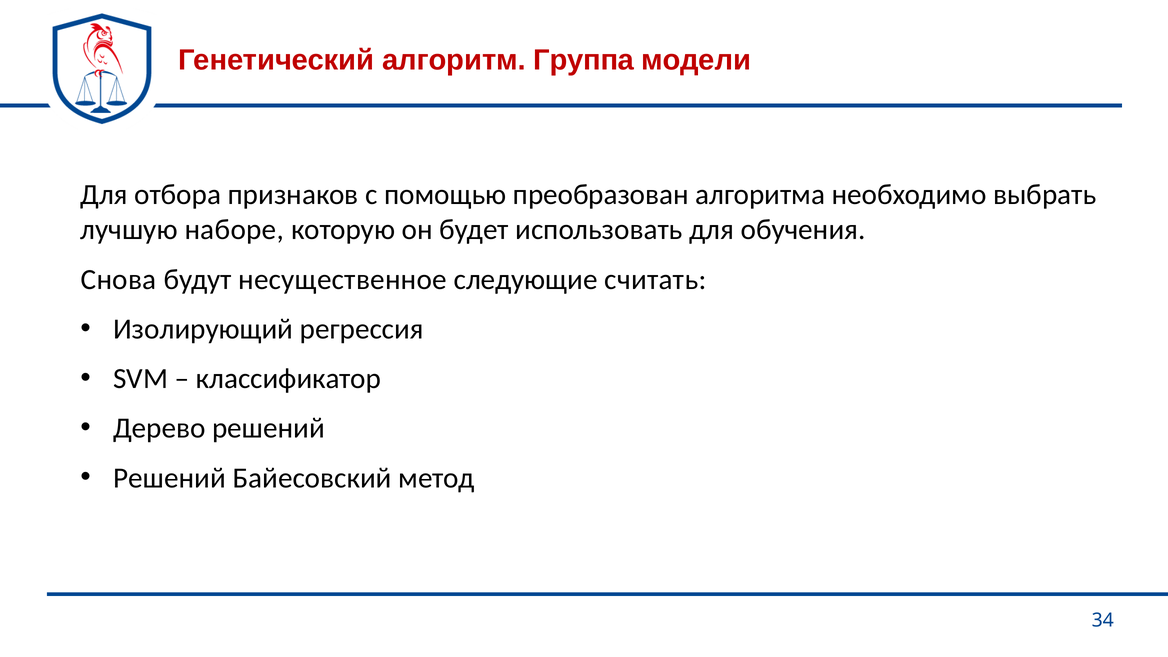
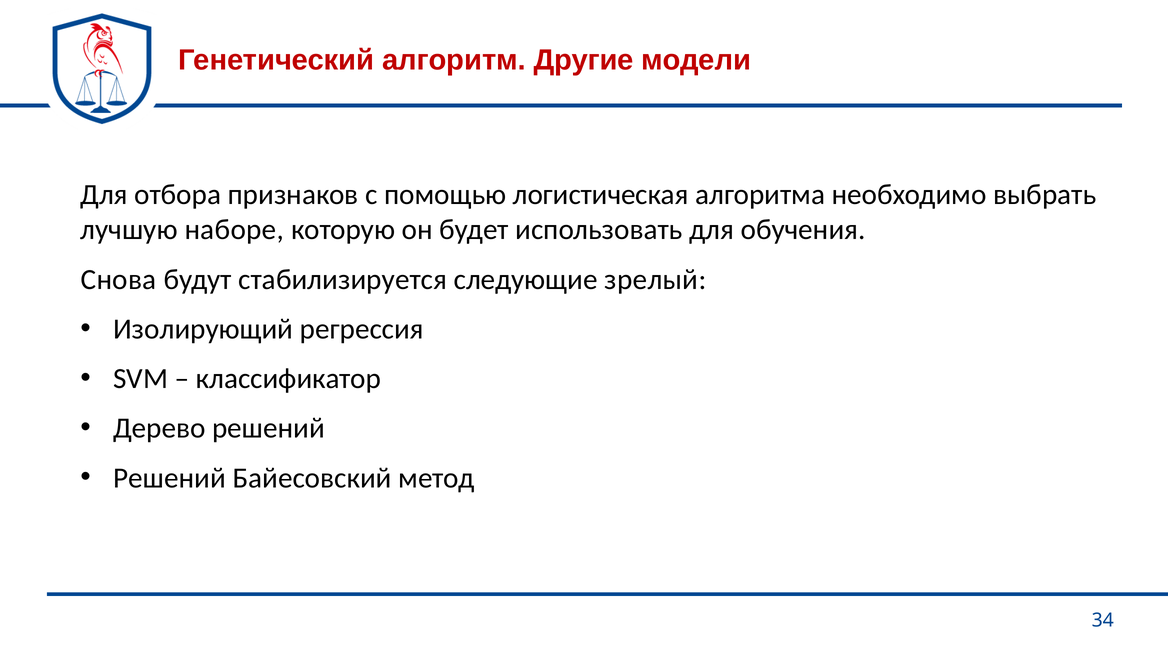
Группа: Группа -> Другие (584, 60)
преобразован: преобразован -> логистическая (601, 195)
несущественное: несущественное -> стабилизируется (343, 279)
считать: считать -> зрелый (655, 279)
